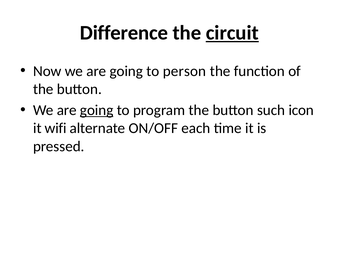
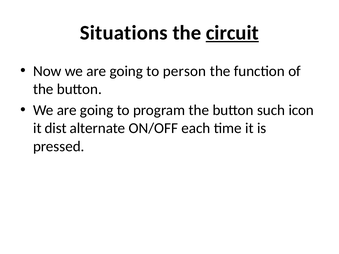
Difference: Difference -> Situations (124, 33)
going underline: present -> none (97, 110)
wifi: wifi -> dist (56, 128)
